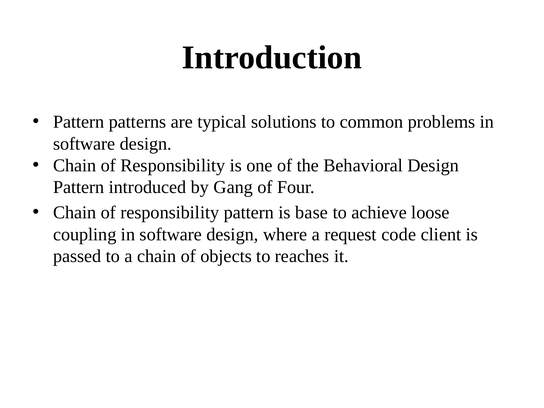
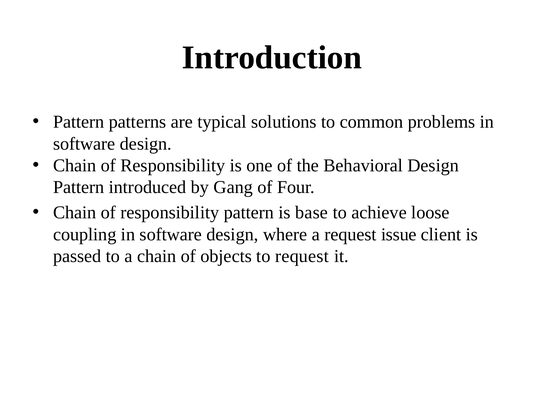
code: code -> issue (399, 234)
to reaches: reaches -> request (302, 256)
